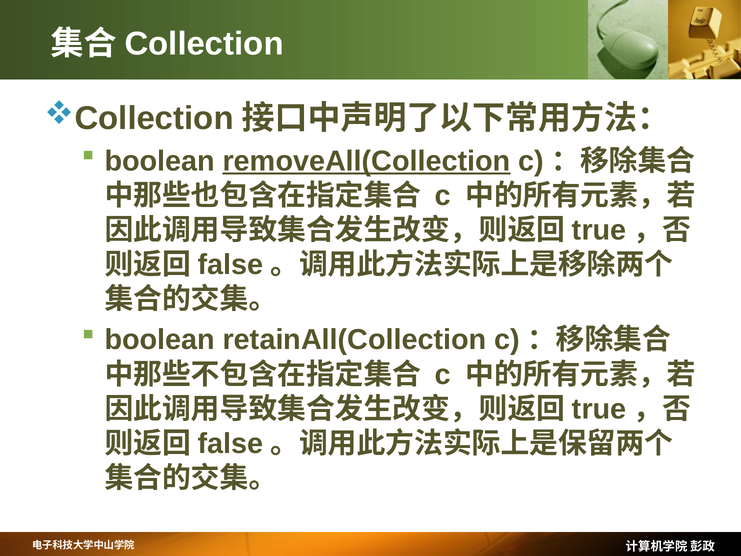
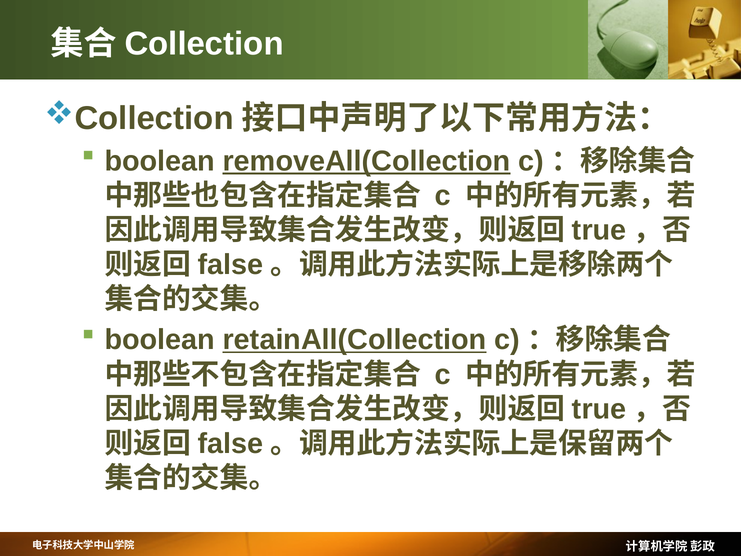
retainAll(Collection underline: none -> present (355, 340)
